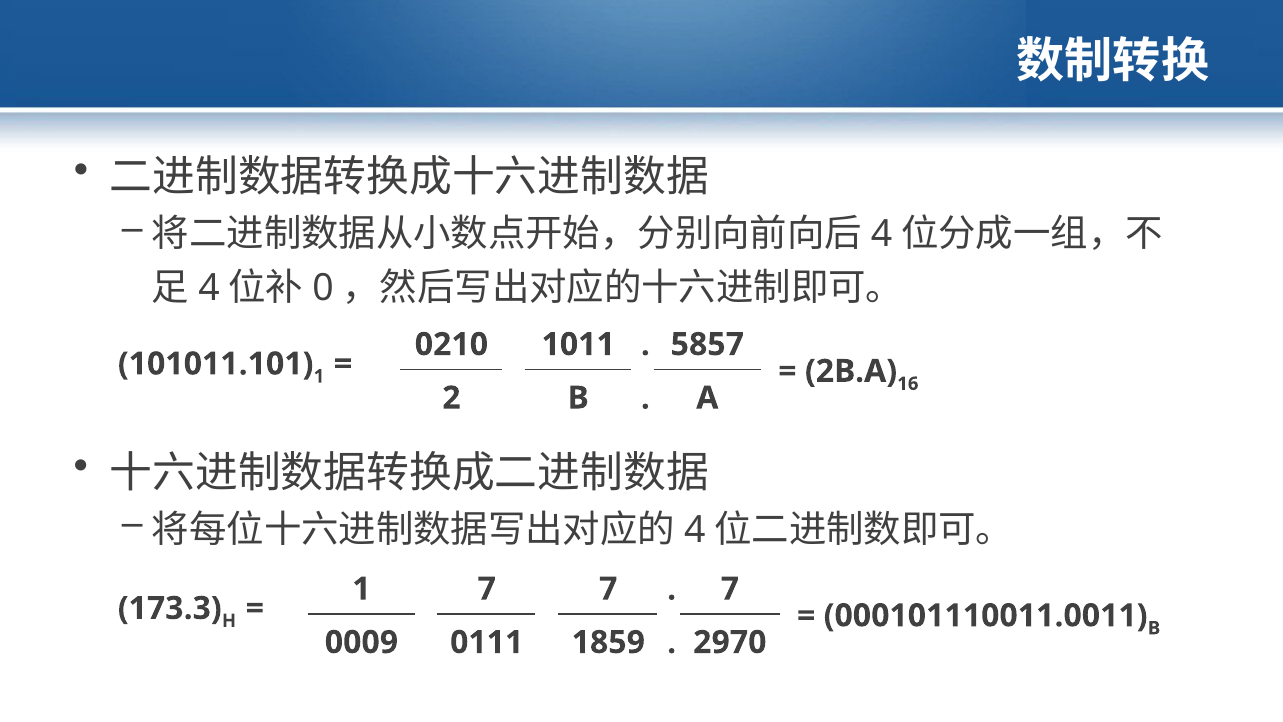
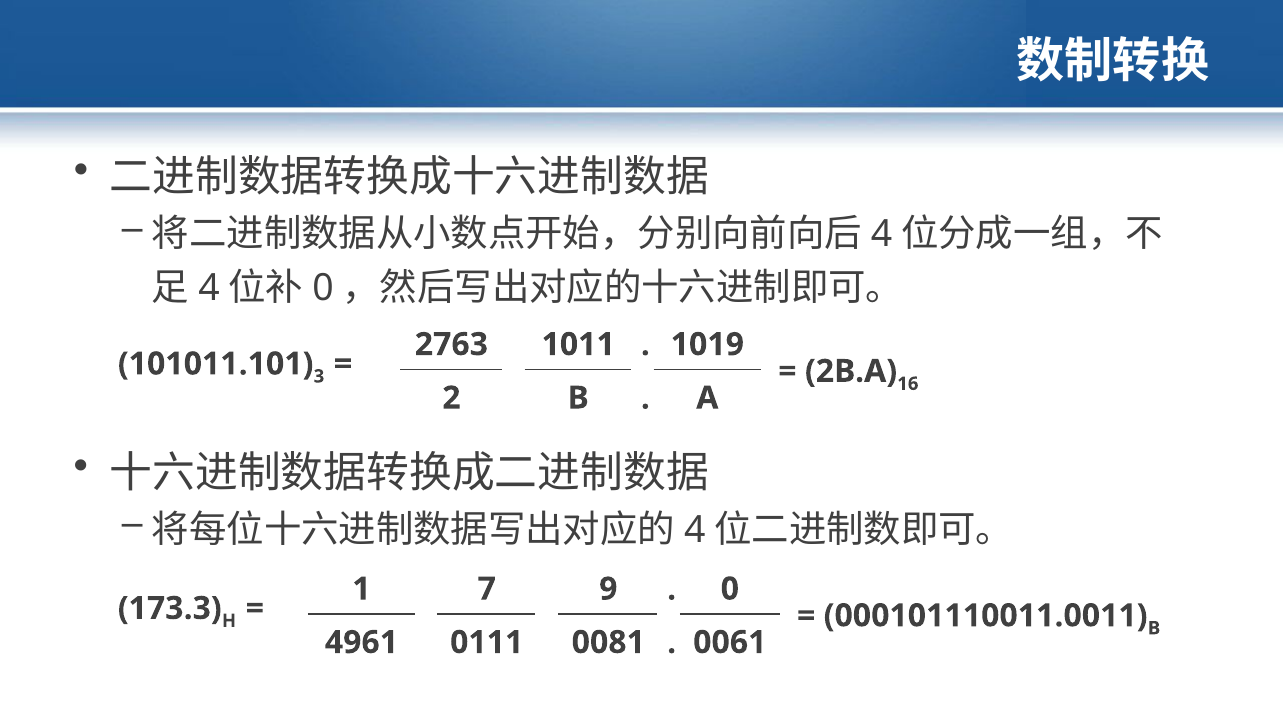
0210: 0210 -> 2763 (451, 344)
5857: 5857 -> 1019 (707, 344)
1: 1 -> 3 (319, 376)
7 7: 7 -> 9 (608, 589)
7: 7 -> 0 (730, 589)
0009: 0009 -> 4961 (361, 642)
1859: 1859 -> 0081 (608, 642)
2970: 2970 -> 0061 (730, 642)
